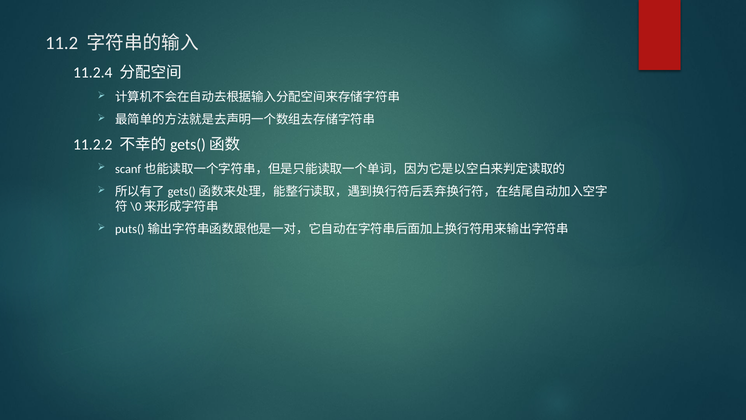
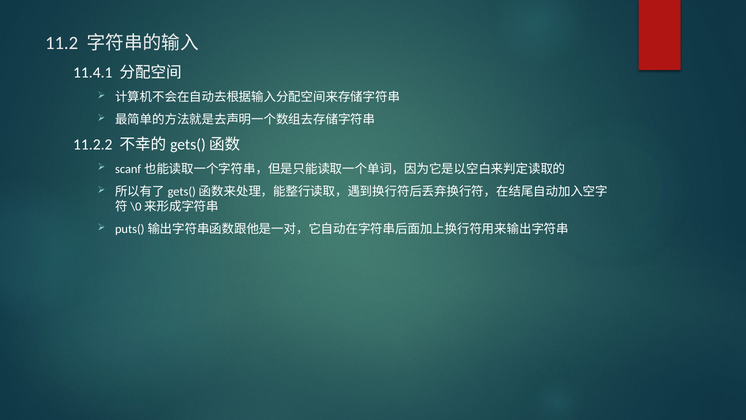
11.2.4: 11.2.4 -> 11.4.1 (93, 73)
